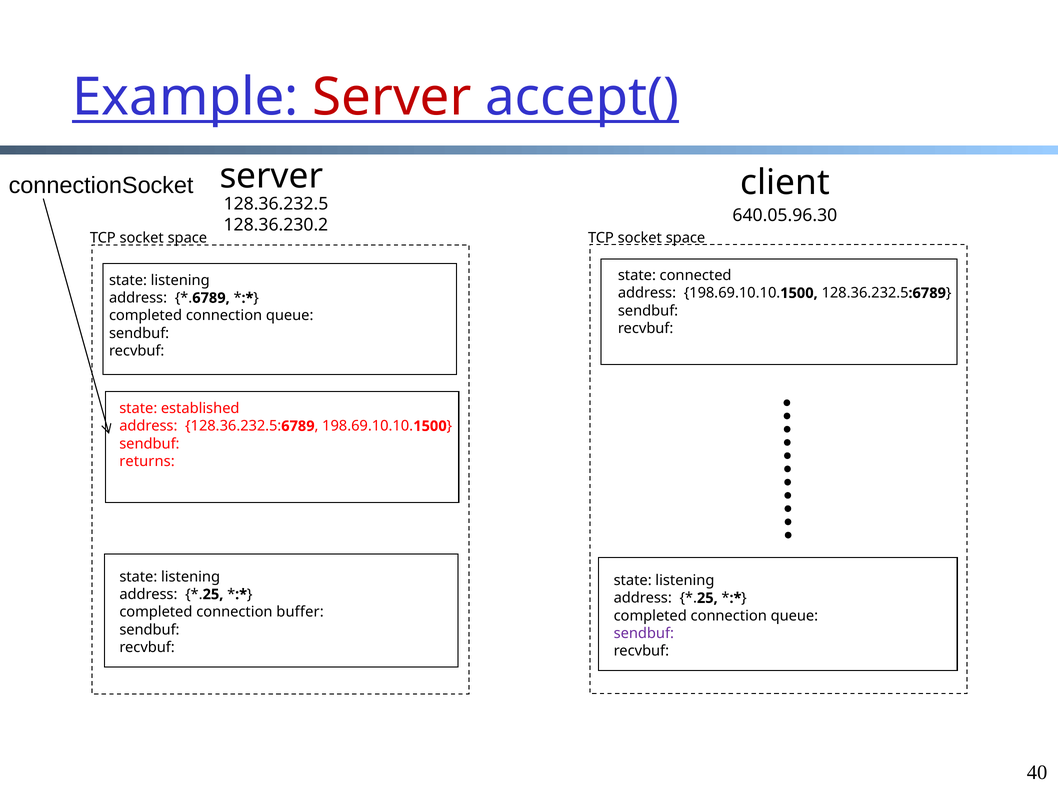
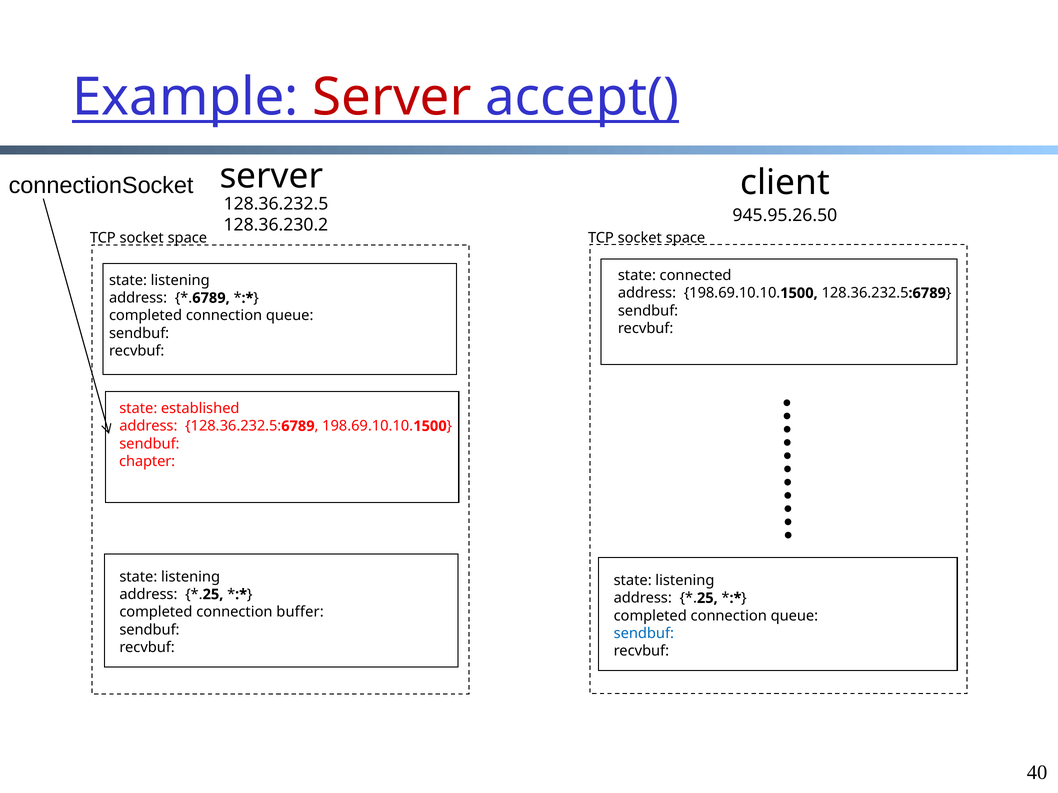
640.05.96.30: 640.05.96.30 -> 945.95.26.50 (785, 216)
returns: returns -> chapter (147, 462)
sendbuf colour: purple -> blue (644, 634)
